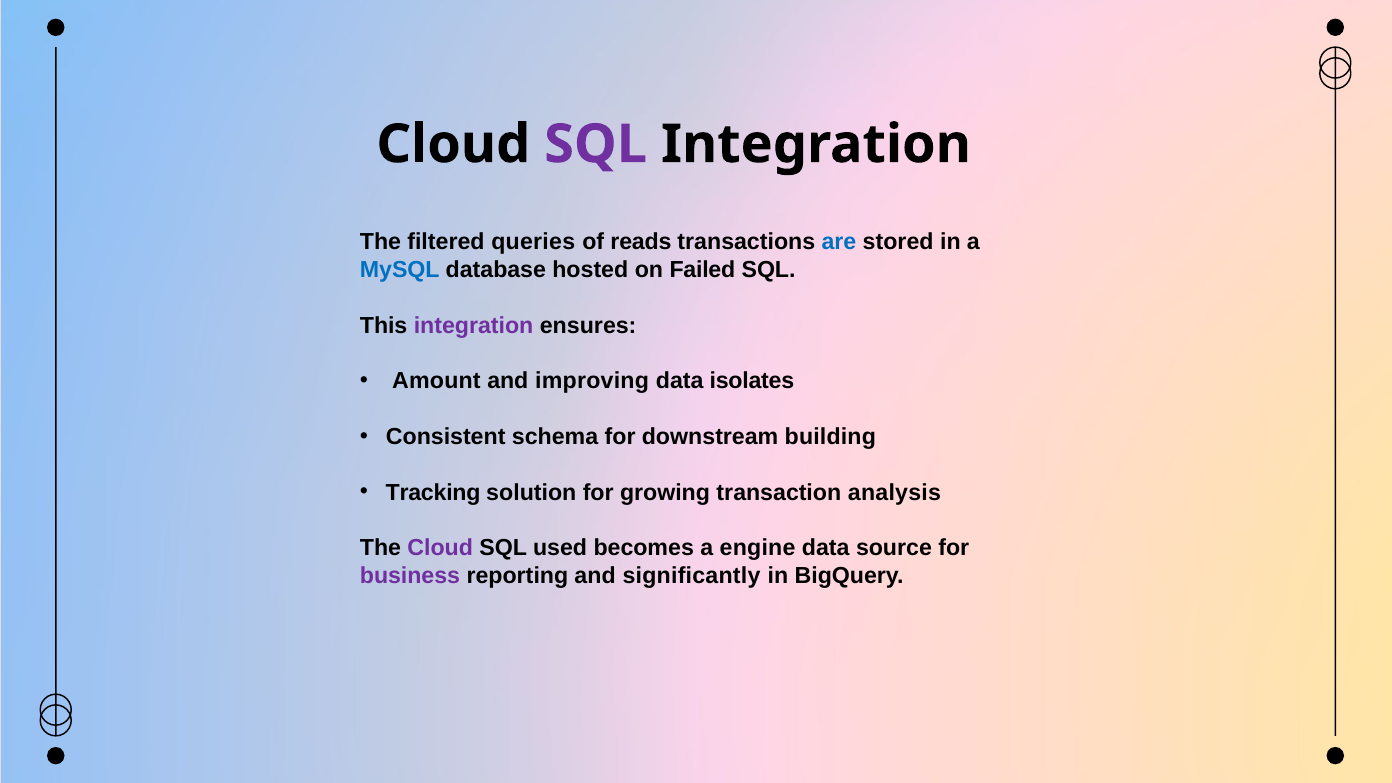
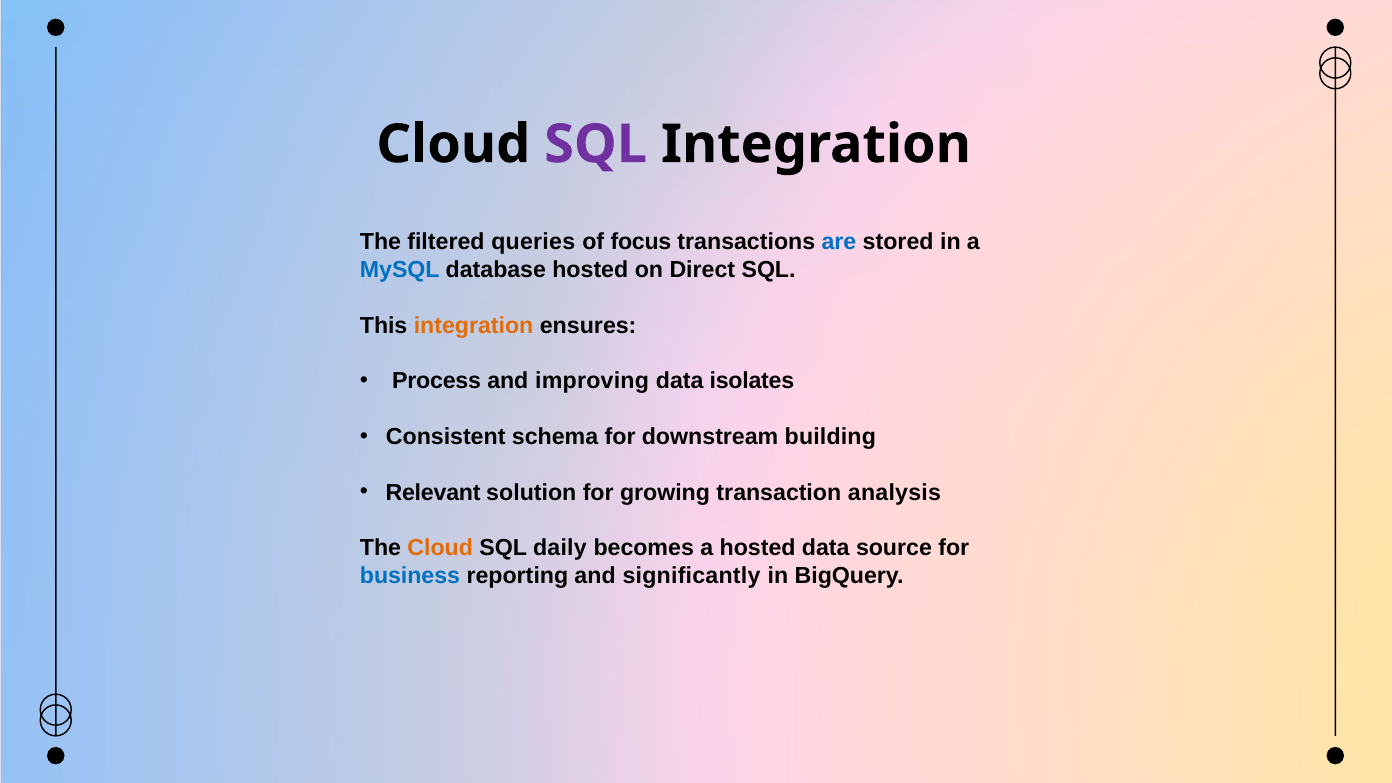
reads: reads -> focus (641, 242)
Failed: Failed -> Direct (702, 270)
integration colour: purple -> orange (474, 326)
Amount: Amount -> Process (437, 381)
Tracking: Tracking -> Relevant (433, 493)
Cloud colour: purple -> orange (440, 548)
used: used -> daily (560, 548)
a engine: engine -> hosted (758, 548)
business colour: purple -> blue (410, 576)
